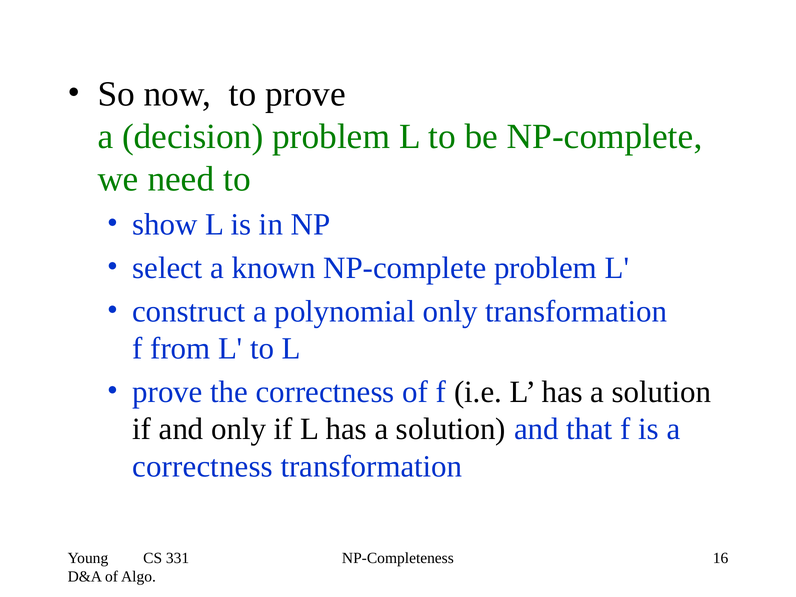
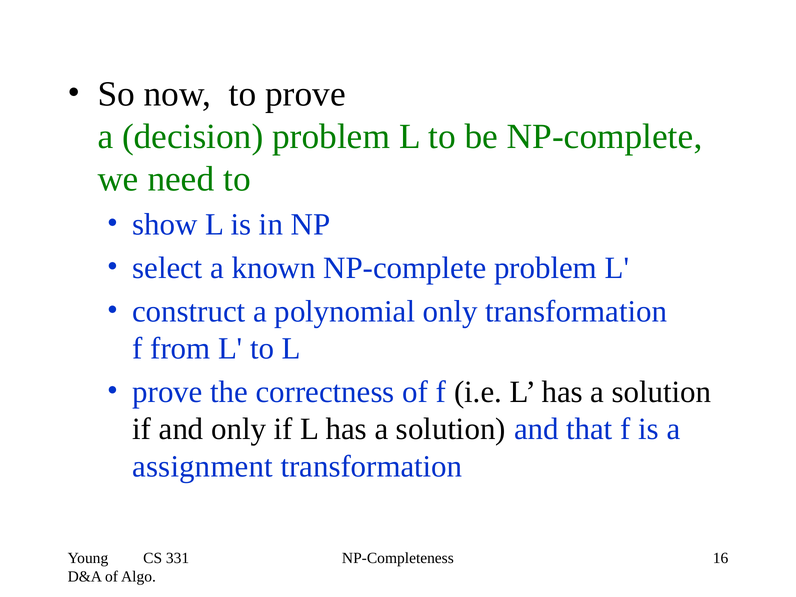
correctness: correctness -> assignment (203, 466)
